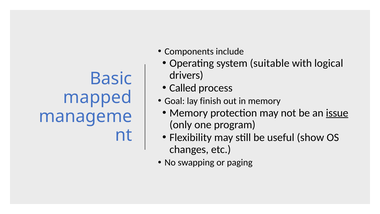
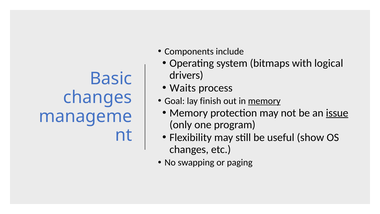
suitable: suitable -> bitmaps (270, 63)
Called: Called -> Waits (183, 88)
mapped: mapped -> changes (98, 97)
memory underline: none -> present (264, 101)
